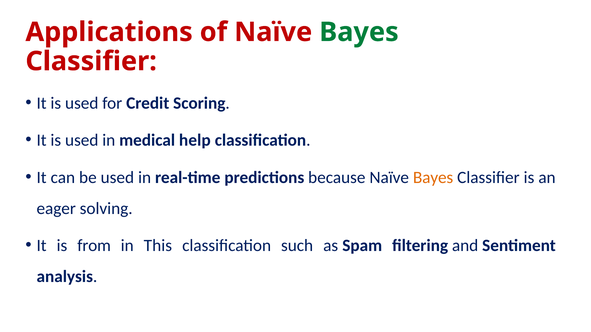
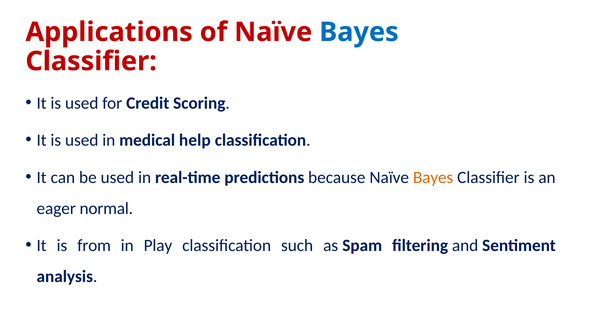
Bayes colour: green -> blue (359, 32)
solving: solving -> normal (106, 209)
This: This -> Play (158, 246)
